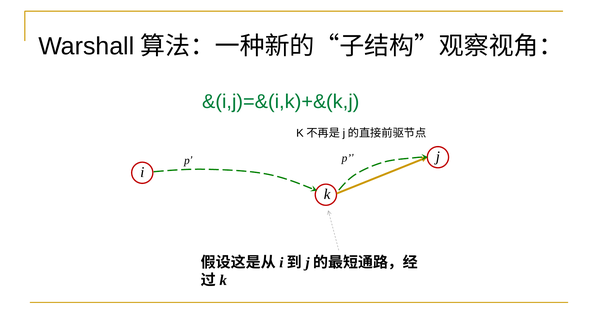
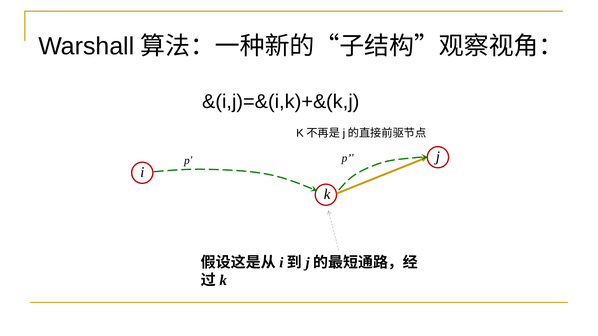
&(i,j)=&(i,k)+&(k,j colour: green -> black (281, 102)
